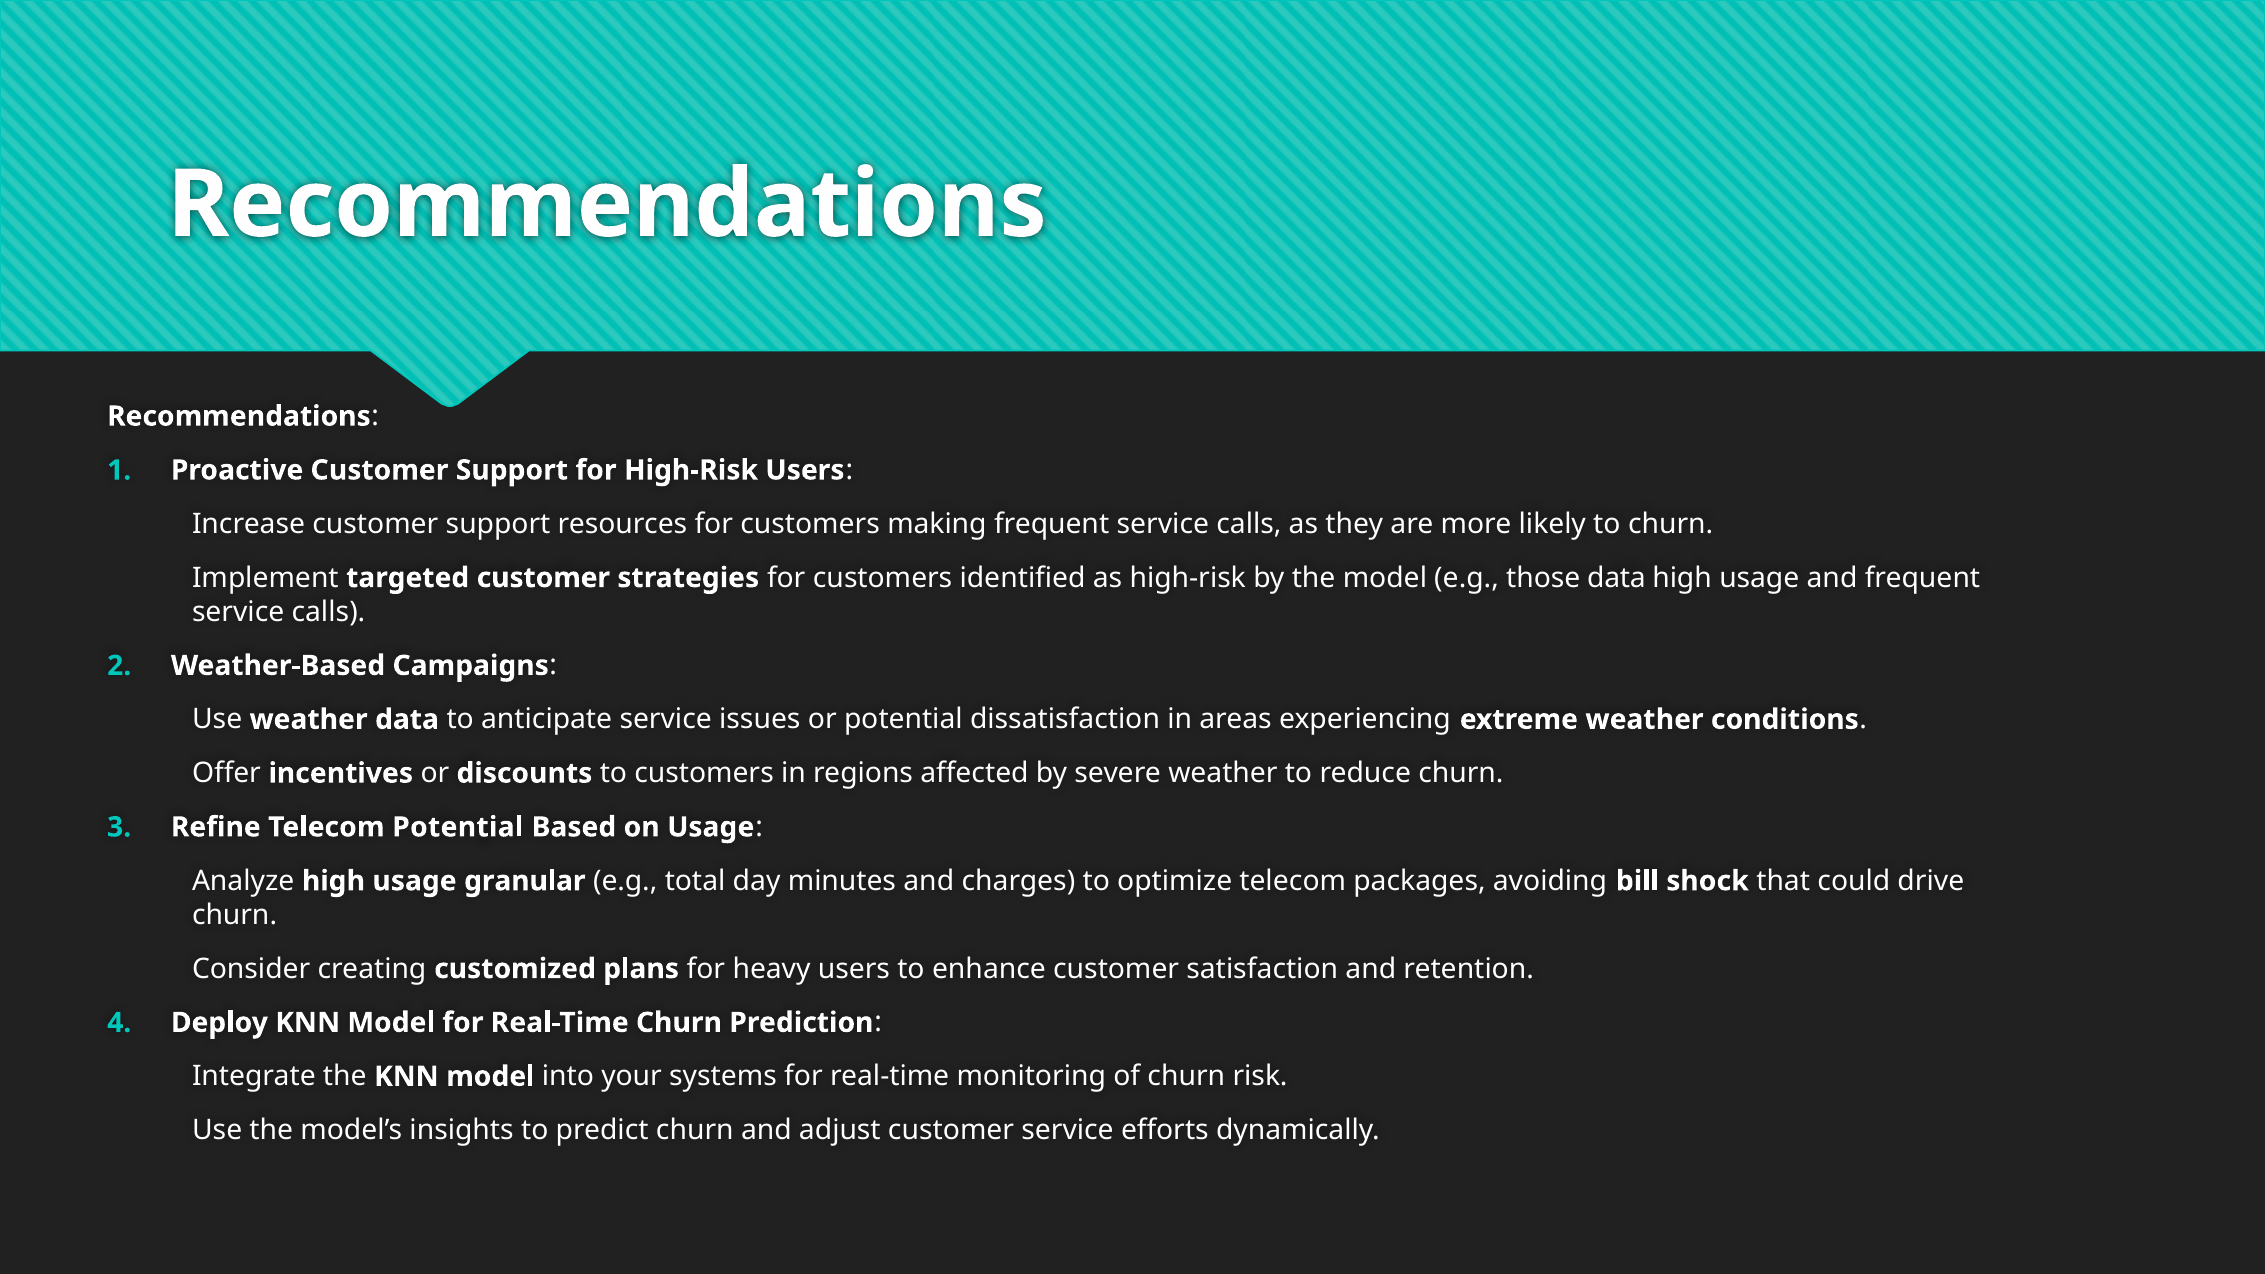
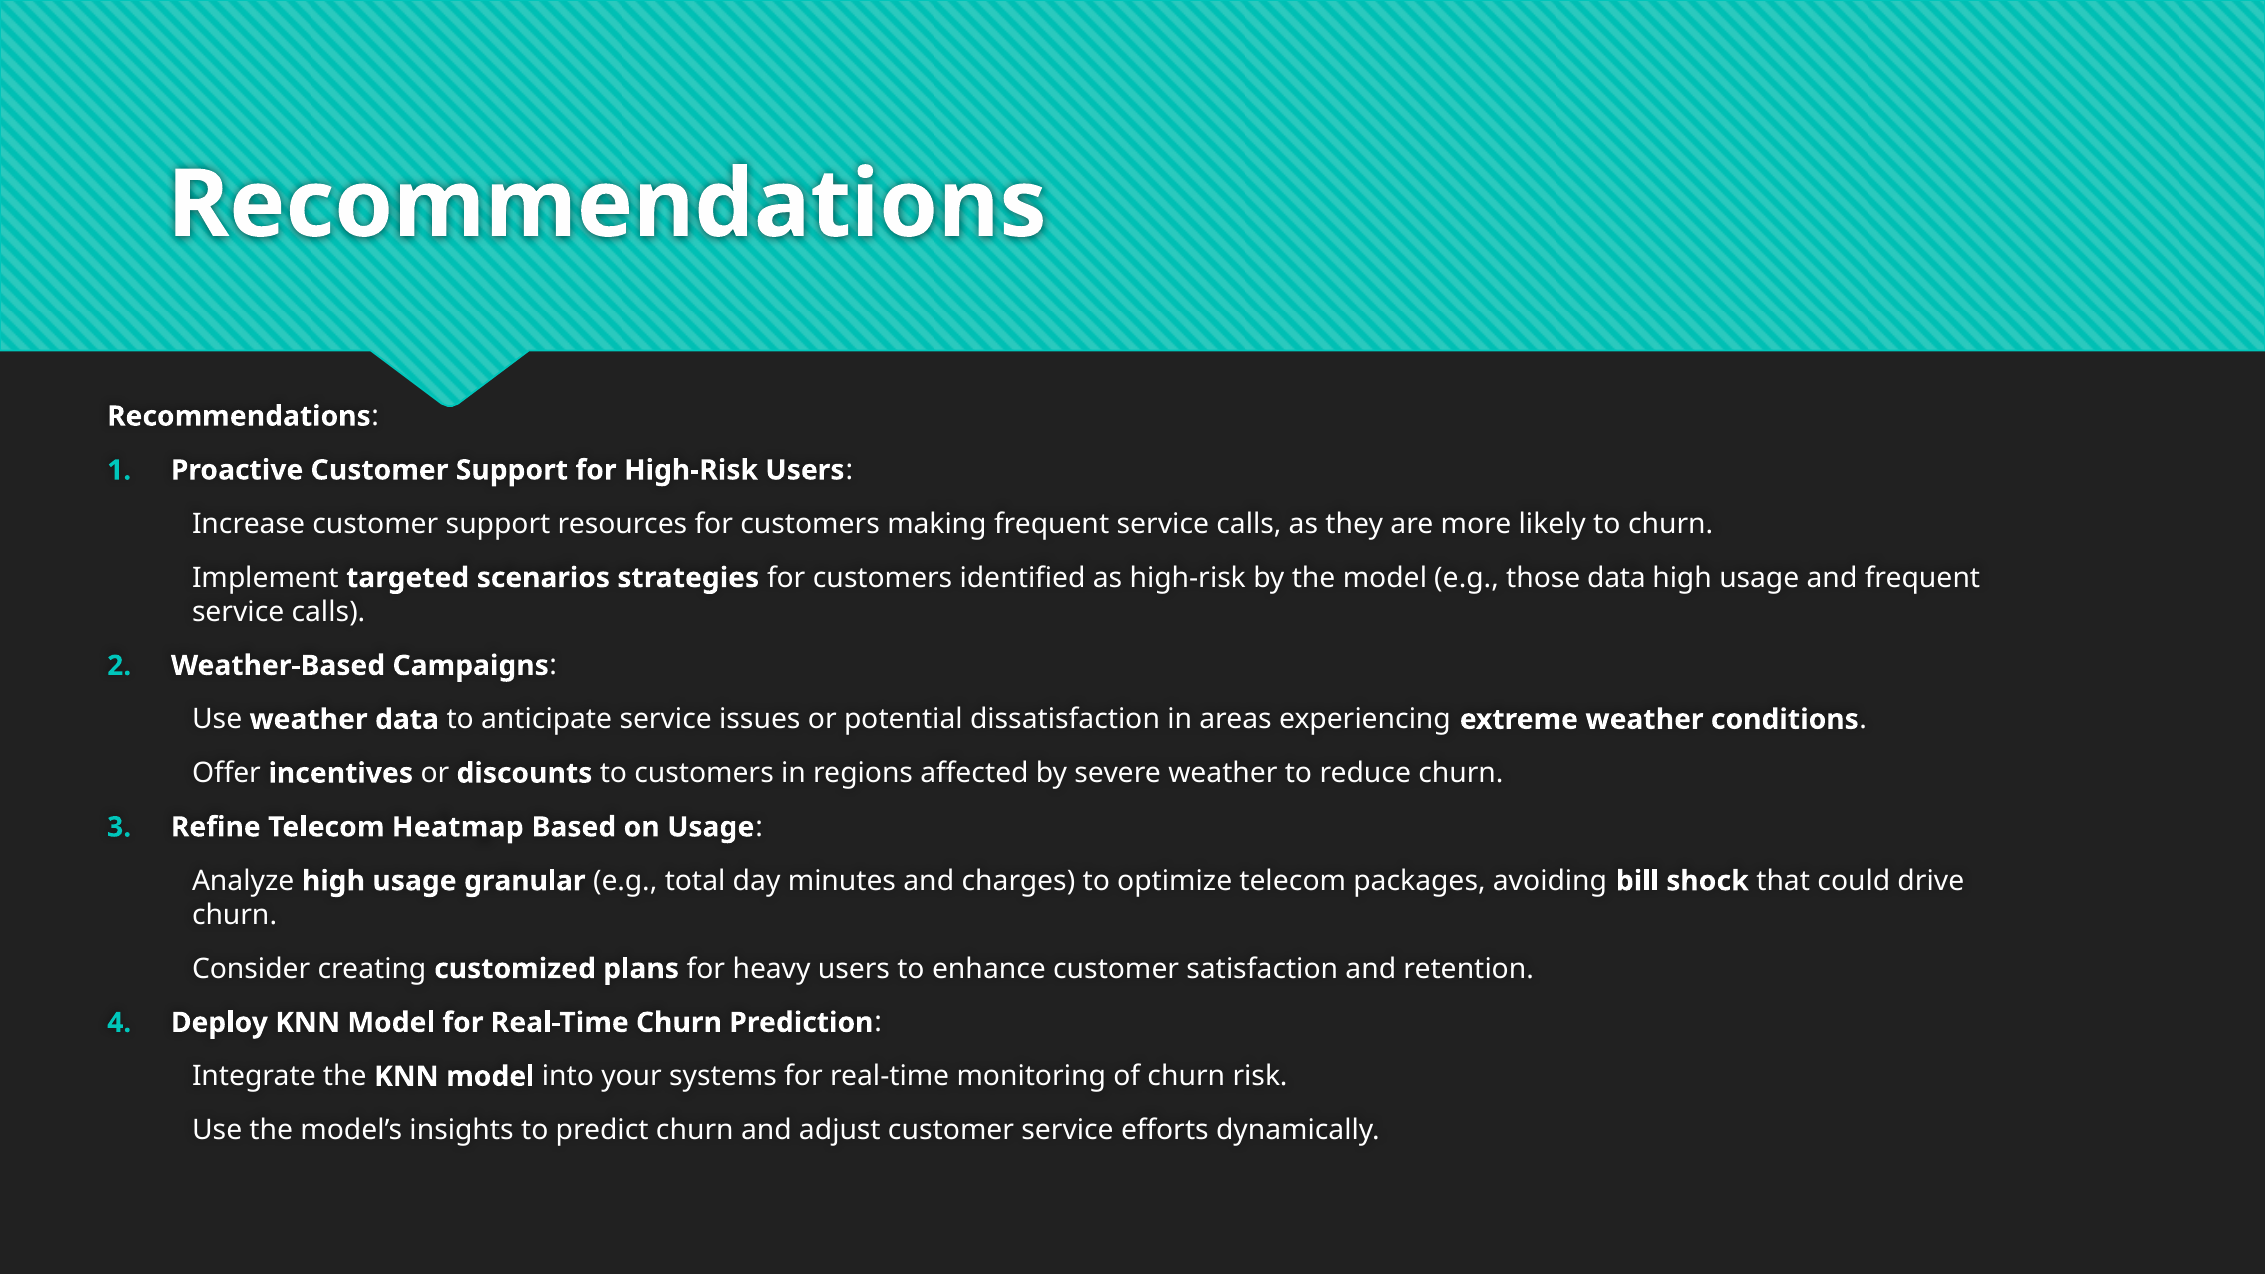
targeted customer: customer -> scenarios (543, 578)
Telecom Potential: Potential -> Heatmap (458, 827)
